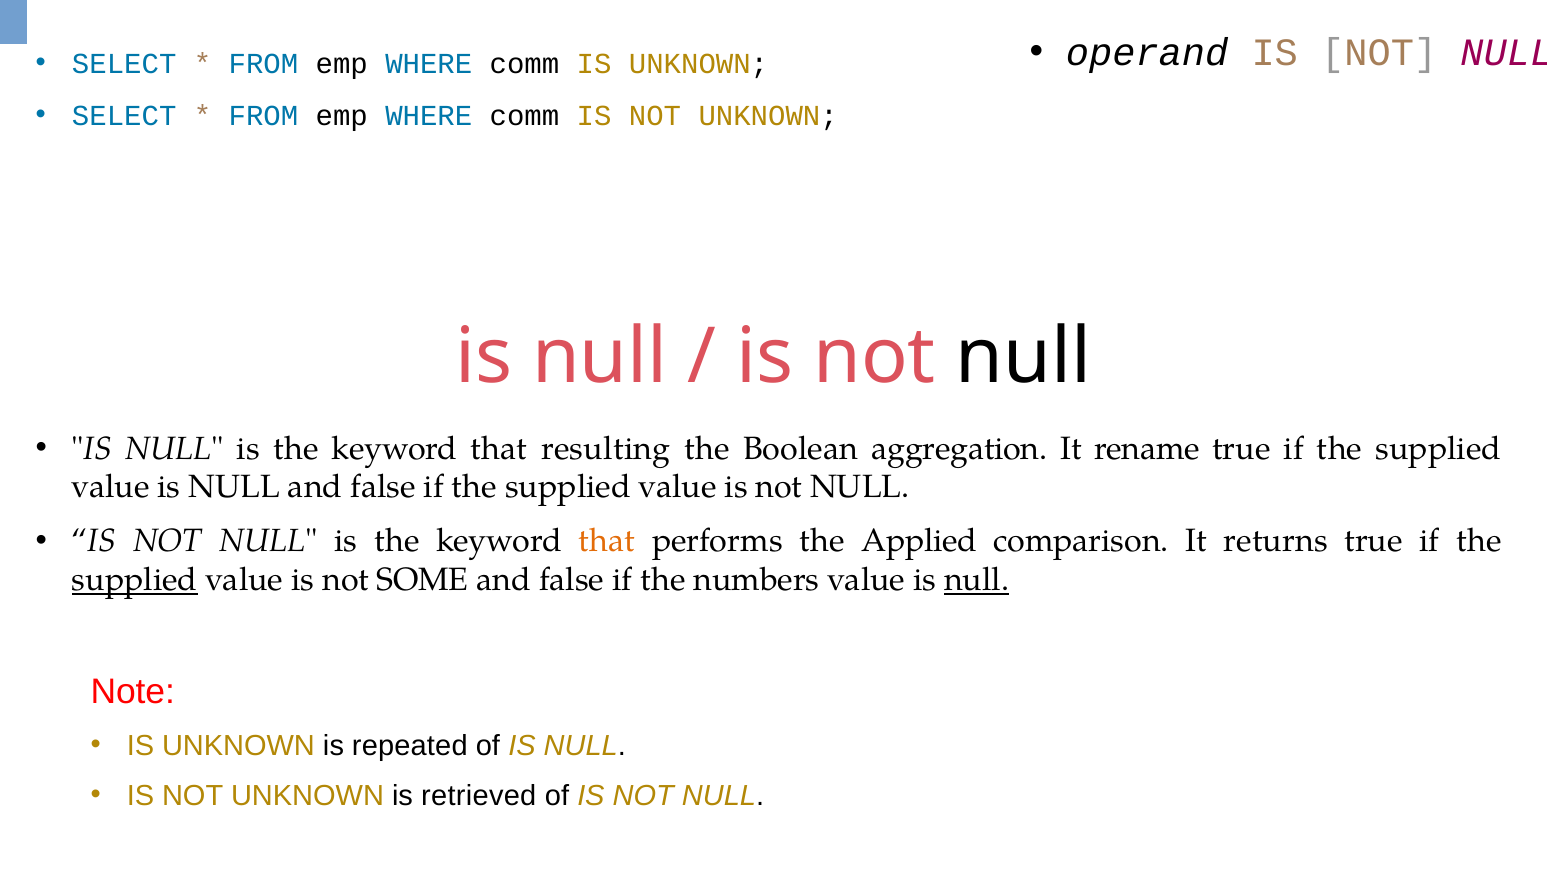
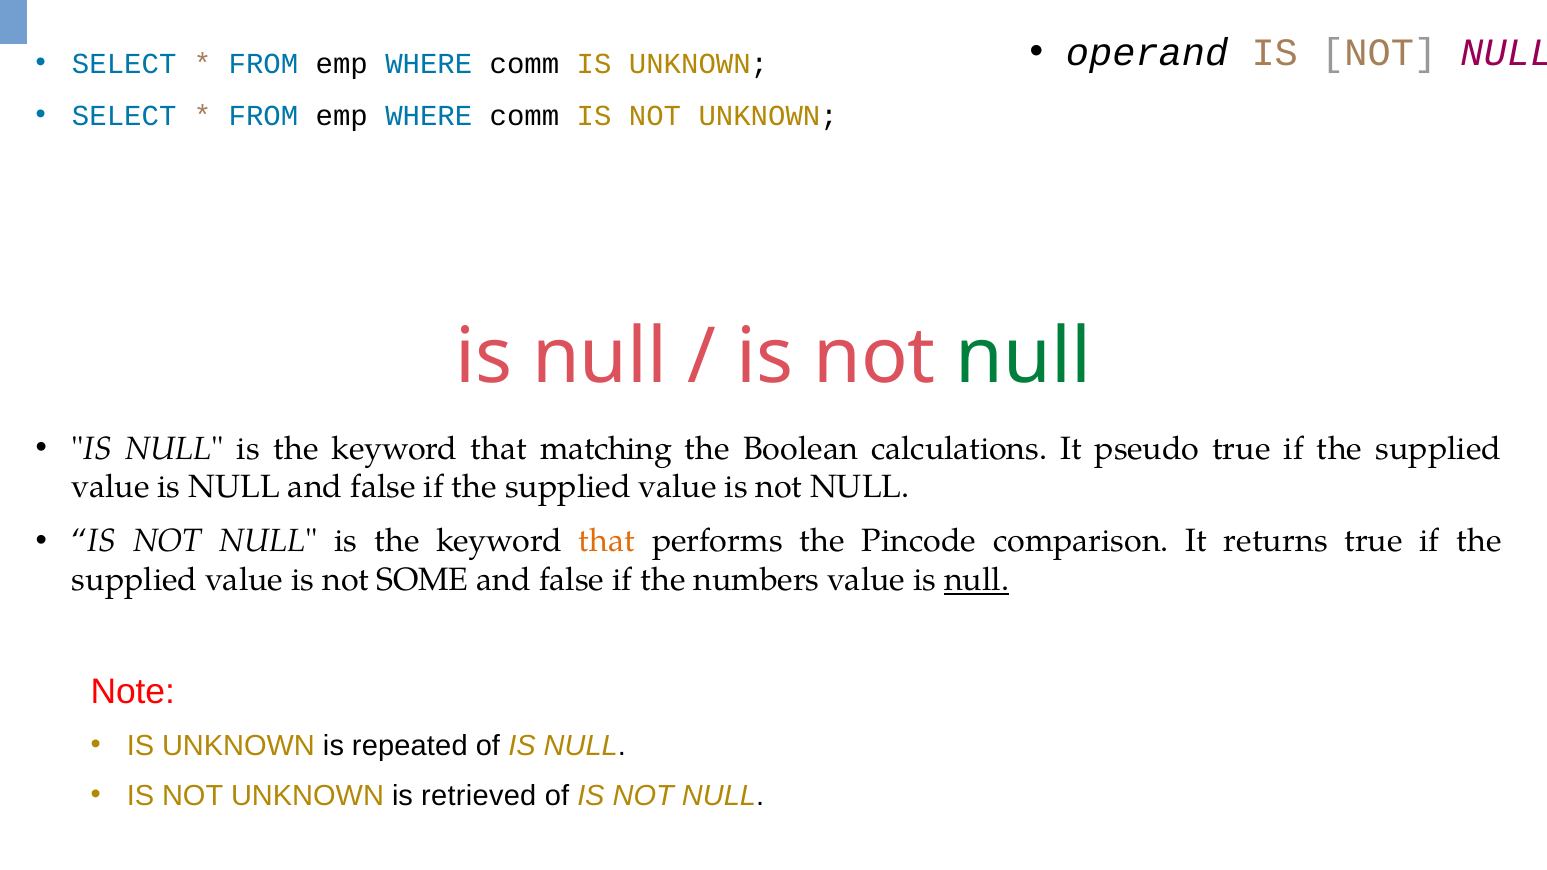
null colour: black -> green (1024, 357)
resulting: resulting -> matching (606, 449)
aggregation: aggregation -> calculations (959, 449)
rename: rename -> pseudo (1147, 449)
Applied: Applied -> Pincode (919, 541)
supplied underline: present -> none (135, 580)
